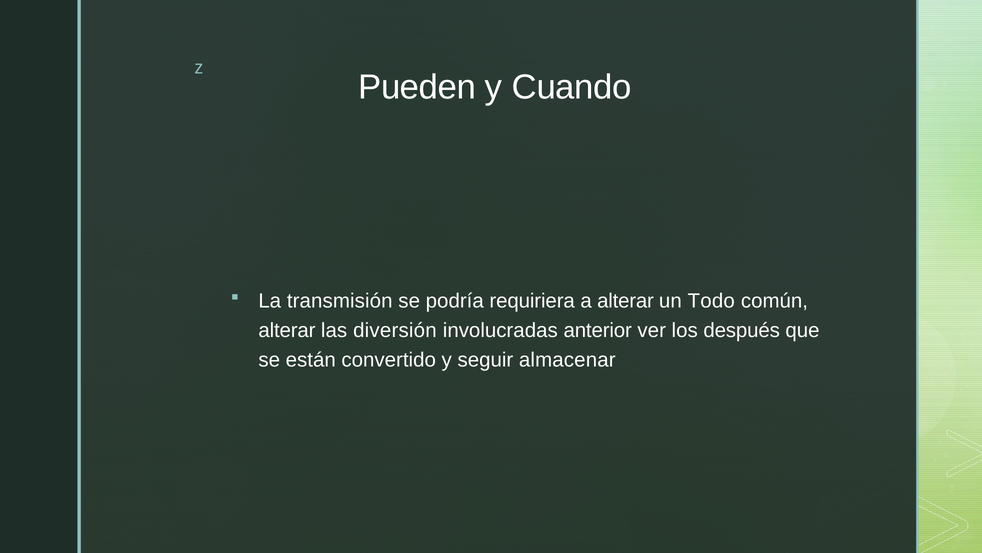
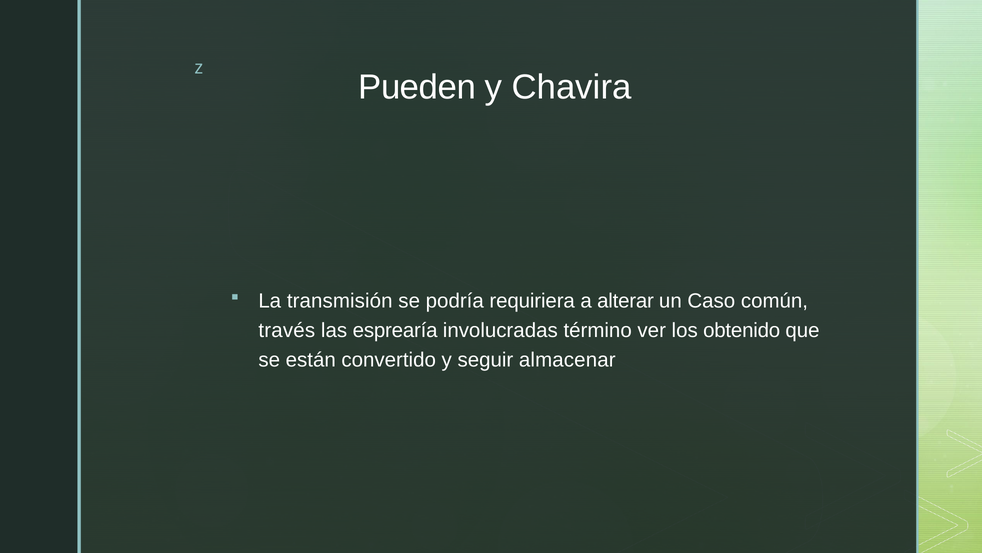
Cuando: Cuando -> Chavira (572, 87)
Todo: Todo -> Caso (711, 301)
alterar: alterar -> través (287, 330)
diversión: diversión -> esprearía (395, 330)
anterior: anterior -> término (598, 330)
después: después -> obtenido (742, 330)
